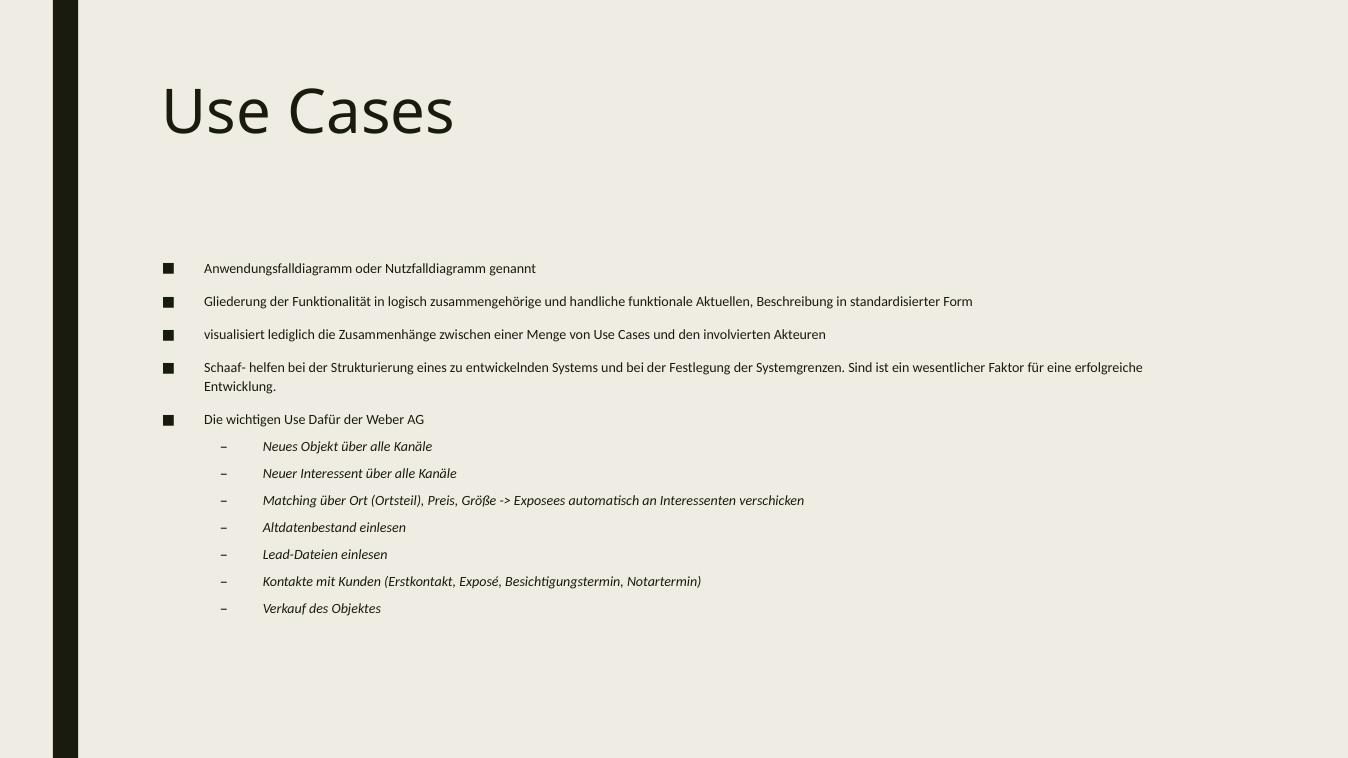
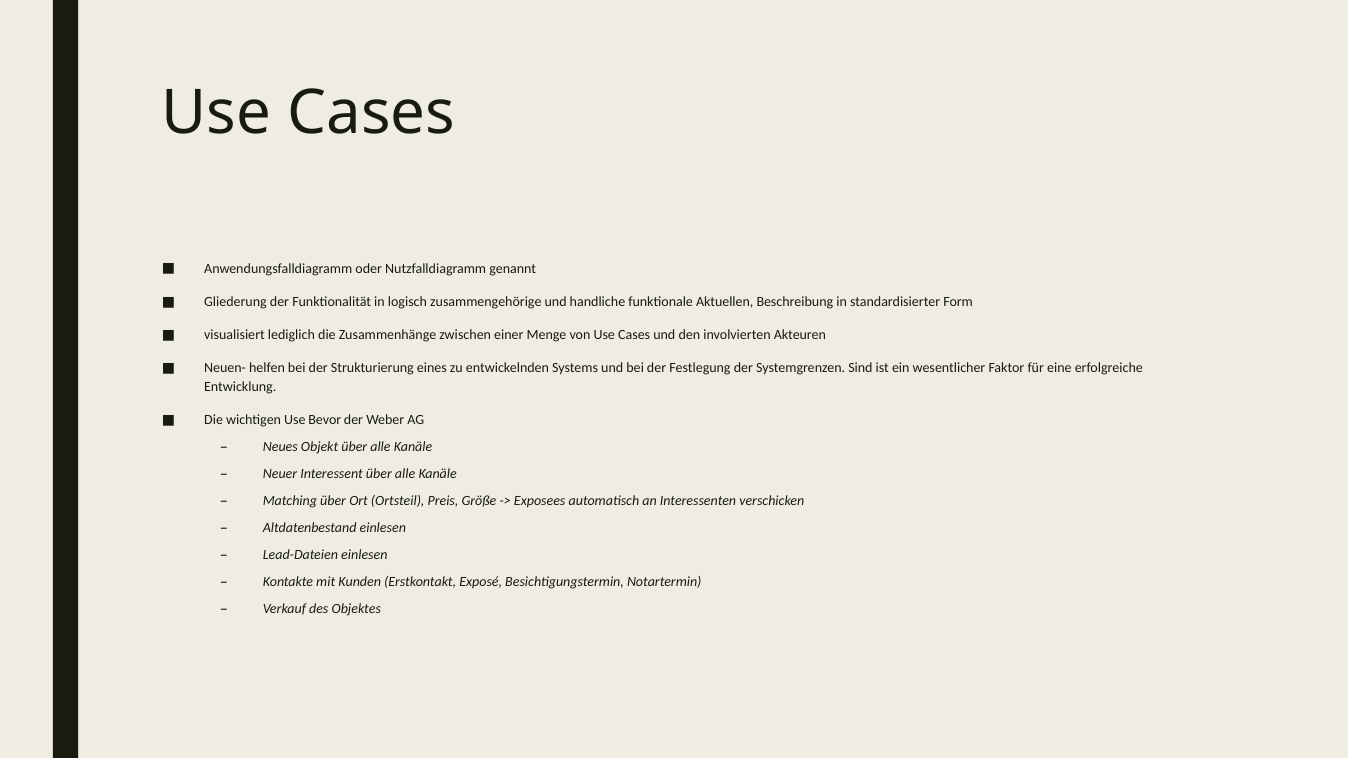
Schaaf-: Schaaf- -> Neuen- (225, 368)
Dafür: Dafür -> Bevor (325, 420)
